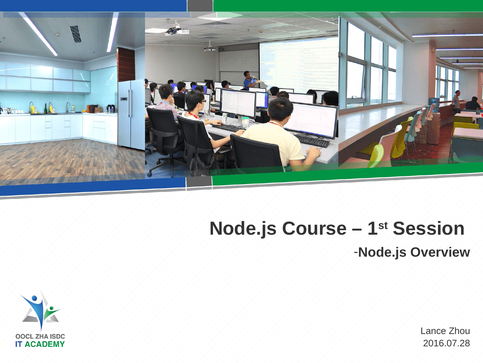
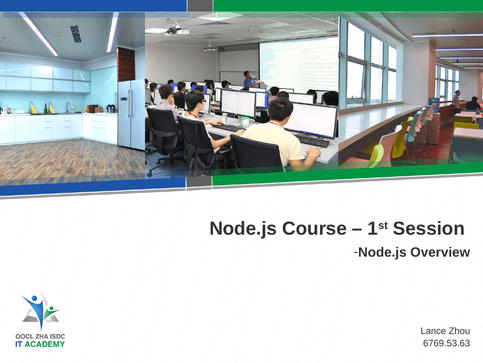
2016.07.28: 2016.07.28 -> 6769.53.63 (447, 343)
